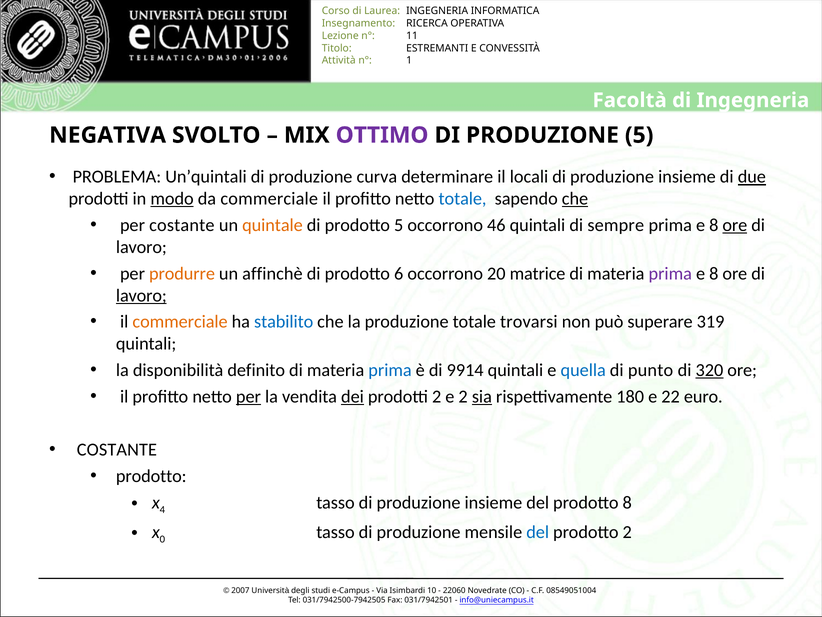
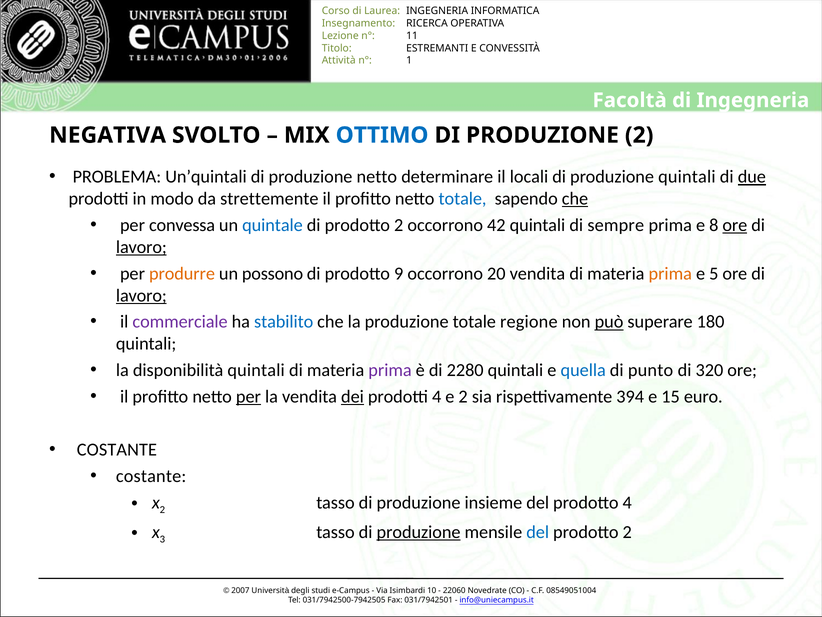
OTTIMO colour: purple -> blue (382, 135)
PRODUZIONE 5: 5 -> 2 (639, 135)
produzione curva: curva -> netto (377, 177)
insieme: insieme -> quintali (687, 177)
modo underline: present -> none (172, 199)
da commerciale: commerciale -> strettemente (269, 199)
per costante: costante -> convessa (182, 225)
quintale colour: orange -> blue (272, 225)
di prodotto 5: 5 -> 2 (399, 225)
46: 46 -> 42 (496, 225)
lavoro underline: none -> present (141, 247)
affinchè: affinchè -> possono (273, 273)
6: 6 -> 9 (399, 273)
20 matrice: matrice -> vendita (537, 273)
prima colour: purple -> orange (670, 273)
8: 8 -> 5 (714, 273)
commerciale colour: orange -> purple (180, 322)
trovarsi: trovarsi -> regione (529, 322)
può underline: none -> present (609, 322)
319: 319 -> 180 (711, 322)
disponibilità definito: definito -> quintali (256, 370)
prima colour: blue -> purple (390, 370)
9914: 9914 -> 2280 (465, 370)
320 underline: present -> none (709, 370)
prodotti 2: 2 -> 4 (437, 396)
sia underline: present -> none (482, 396)
180: 180 -> 394 (630, 396)
22: 22 -> 15 (671, 396)
prodotto: prodotto -> costante (151, 476)
4: 4 -> 2 (162, 509)
prodotto 8: 8 -> 4 (627, 502)
0: 0 -> 3 (162, 539)
produzione underline: none -> present (419, 532)
